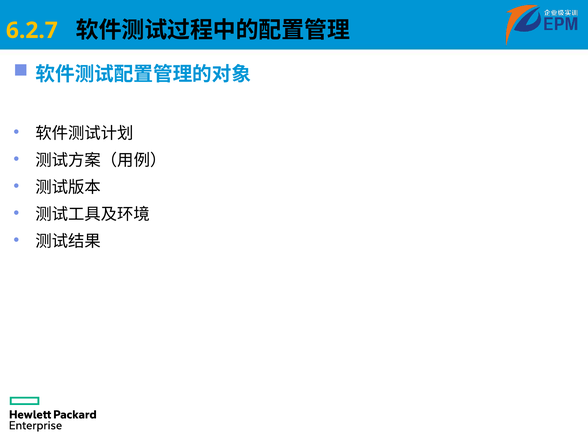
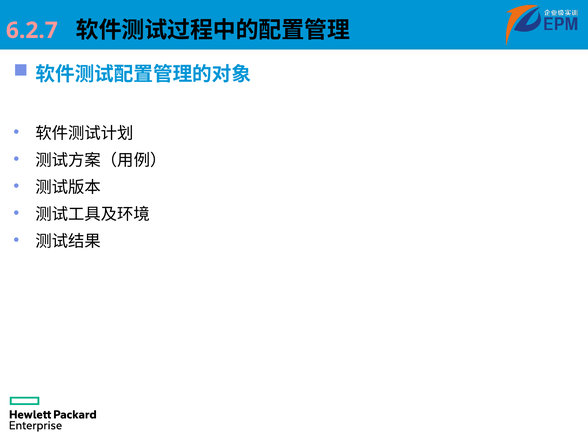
6.2.7 colour: yellow -> pink (32, 30)
